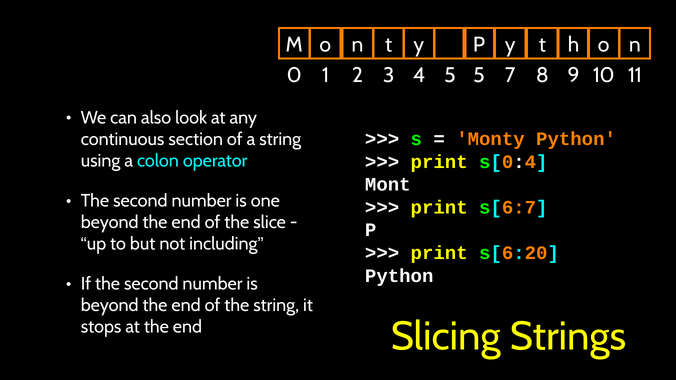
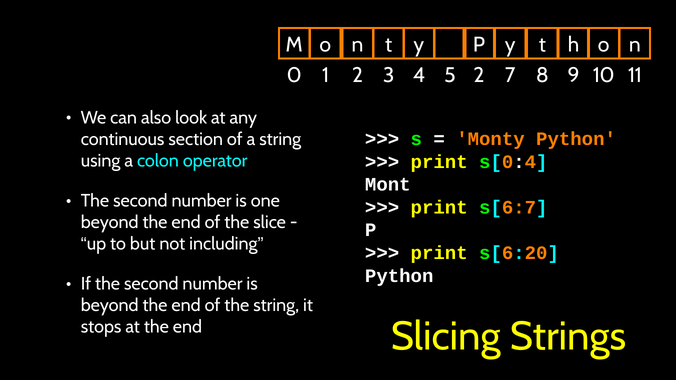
5 5: 5 -> 2 (479, 75)
